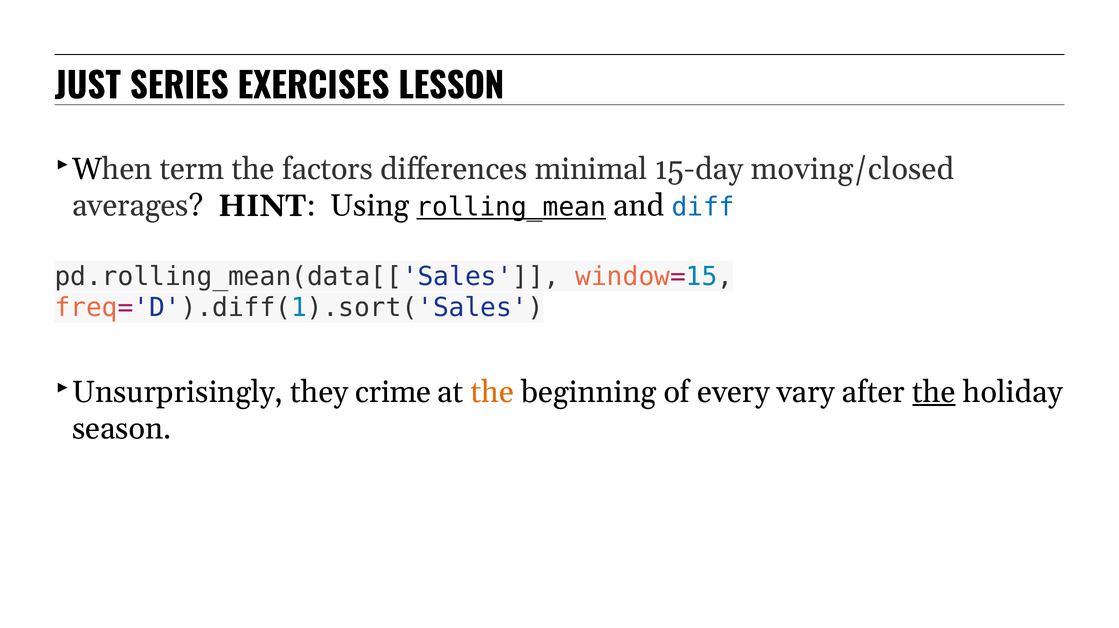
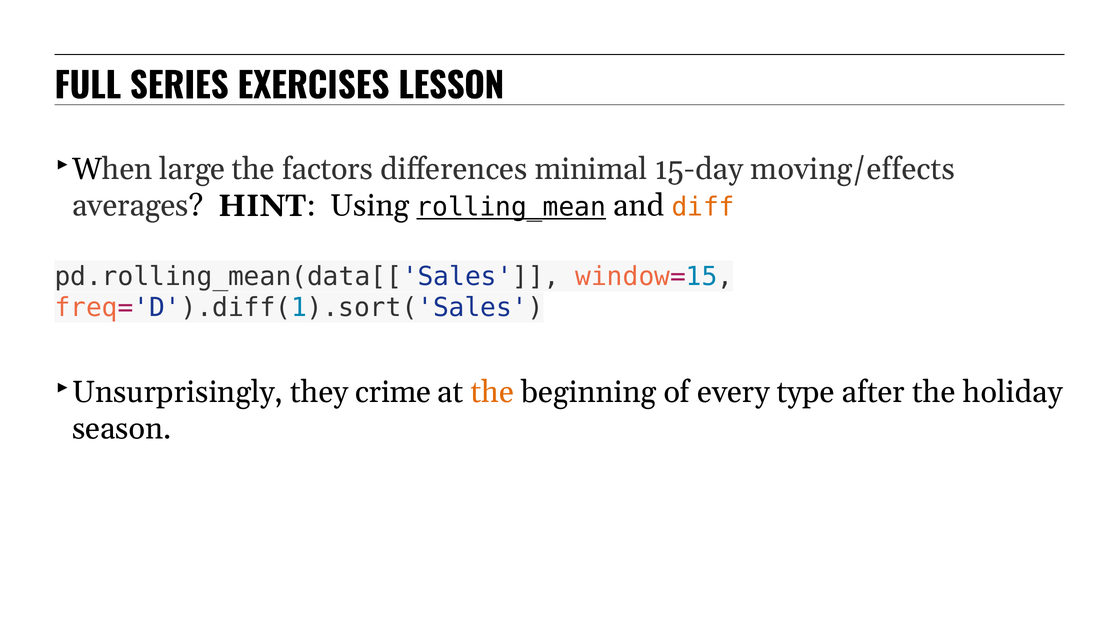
JUST: JUST -> FULL (88, 87)
term: term -> large (192, 169)
moving/closed: moving/closed -> moving/effects (853, 169)
diff colour: blue -> orange (703, 207)
vary: vary -> type (806, 392)
the underline: present -> none (934, 392)
